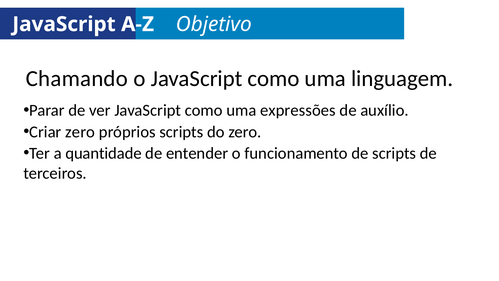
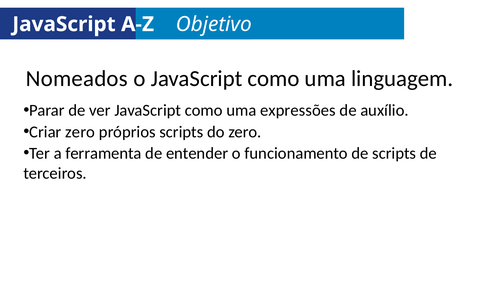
Chamando: Chamando -> Nomeados (77, 79)
quantidade: quantidade -> ferramenta (103, 153)
